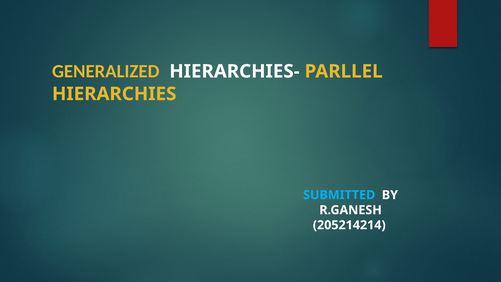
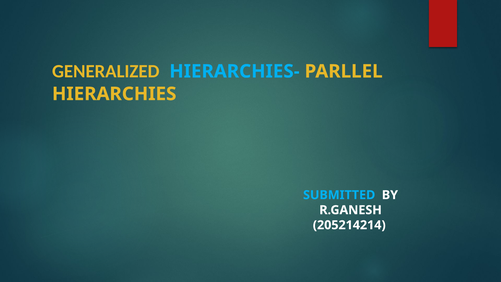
HIERARCHIES- colour: white -> light blue (235, 71)
